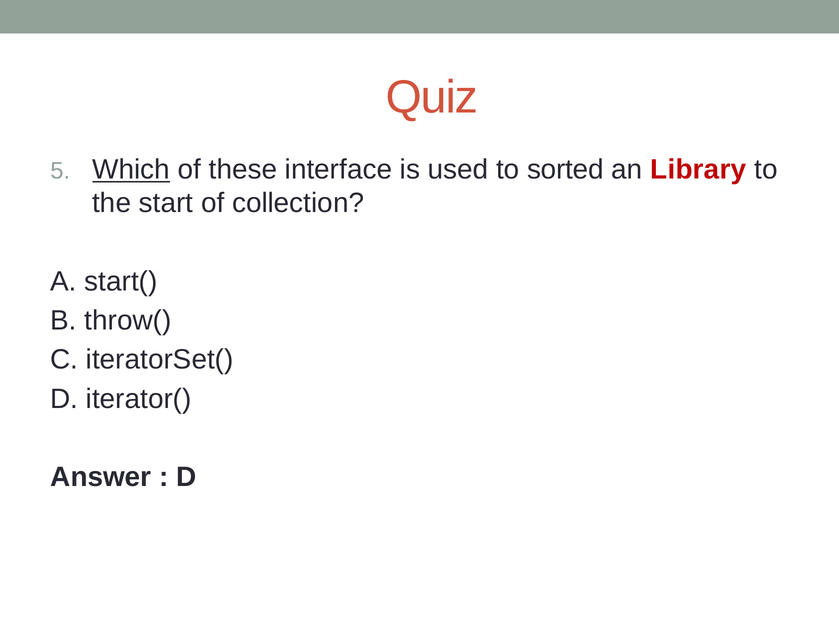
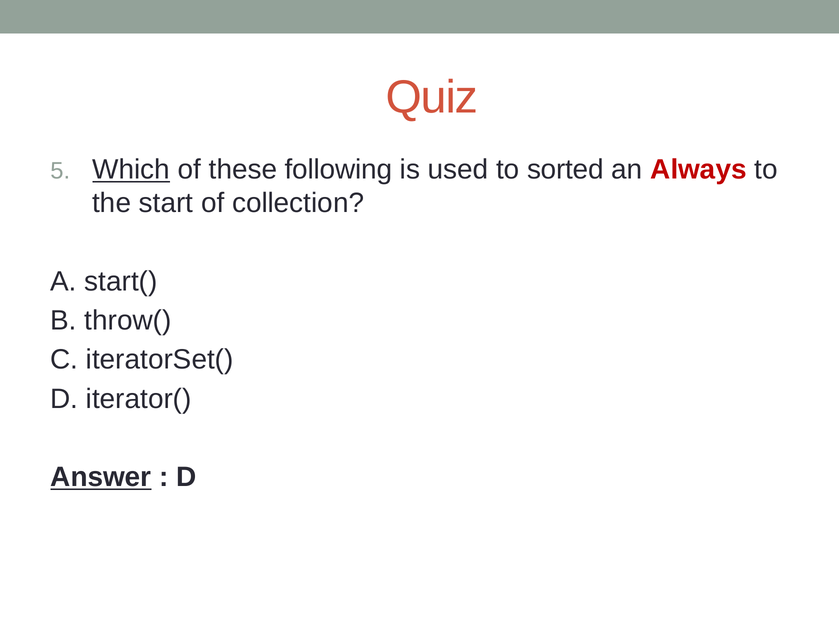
interface: interface -> following (339, 170)
Library: Library -> Always (698, 170)
Answer underline: none -> present (101, 477)
